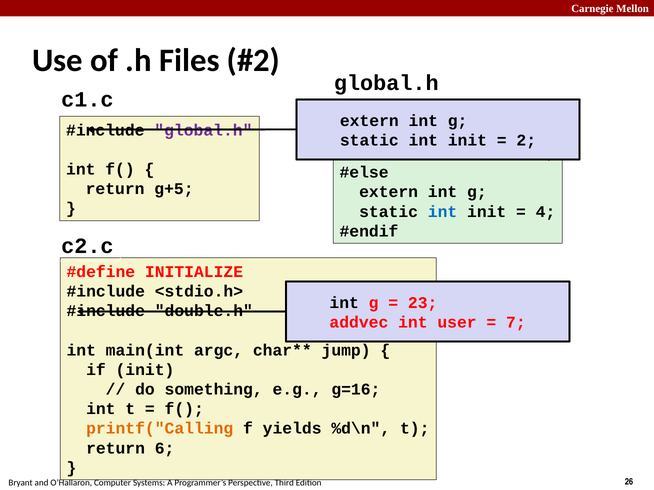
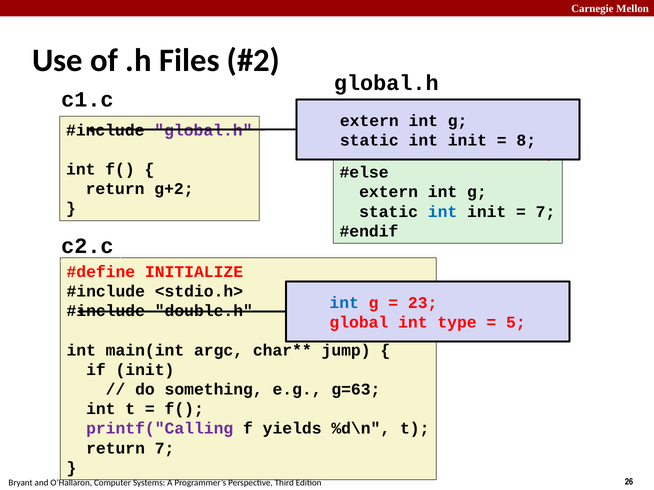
2: 2 -> 8 (526, 141)
g+5: g+5 -> g+2 (174, 189)
4: 4 -> 7 (546, 212)
int colour: black -> blue (344, 303)
addvec: addvec -> global (359, 323)
user: user -> type (457, 323)
7: 7 -> 5 (516, 323)
g=16: g=16 -> g=63 (356, 390)
printf("Calling colour: orange -> purple (160, 429)
return 6: 6 -> 7 (165, 449)
